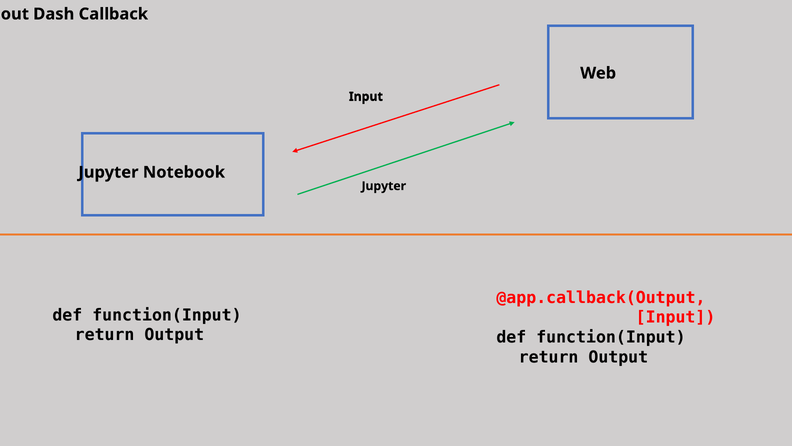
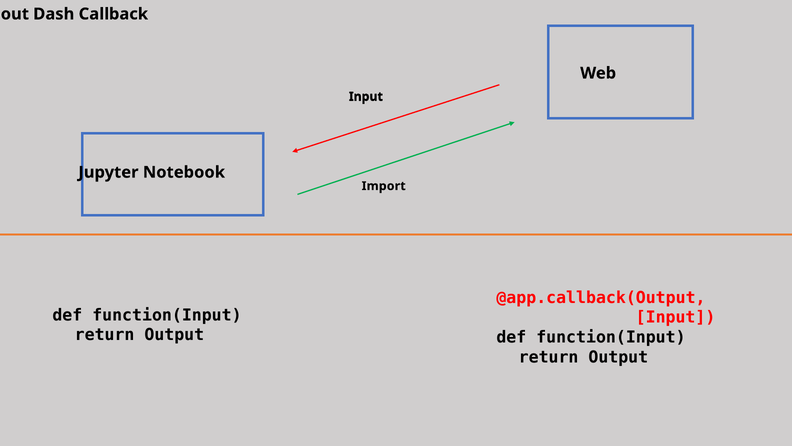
Jupyter: Jupyter -> Import (384, 186)
